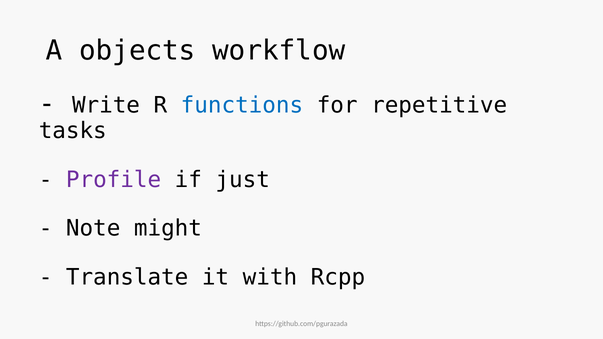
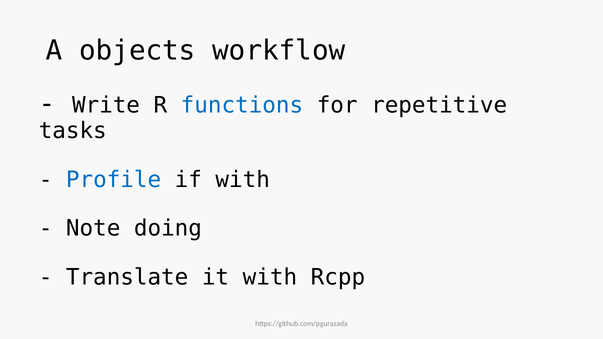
Profile colour: purple -> blue (114, 180)
if just: just -> with (243, 180)
might: might -> doing (168, 229)
